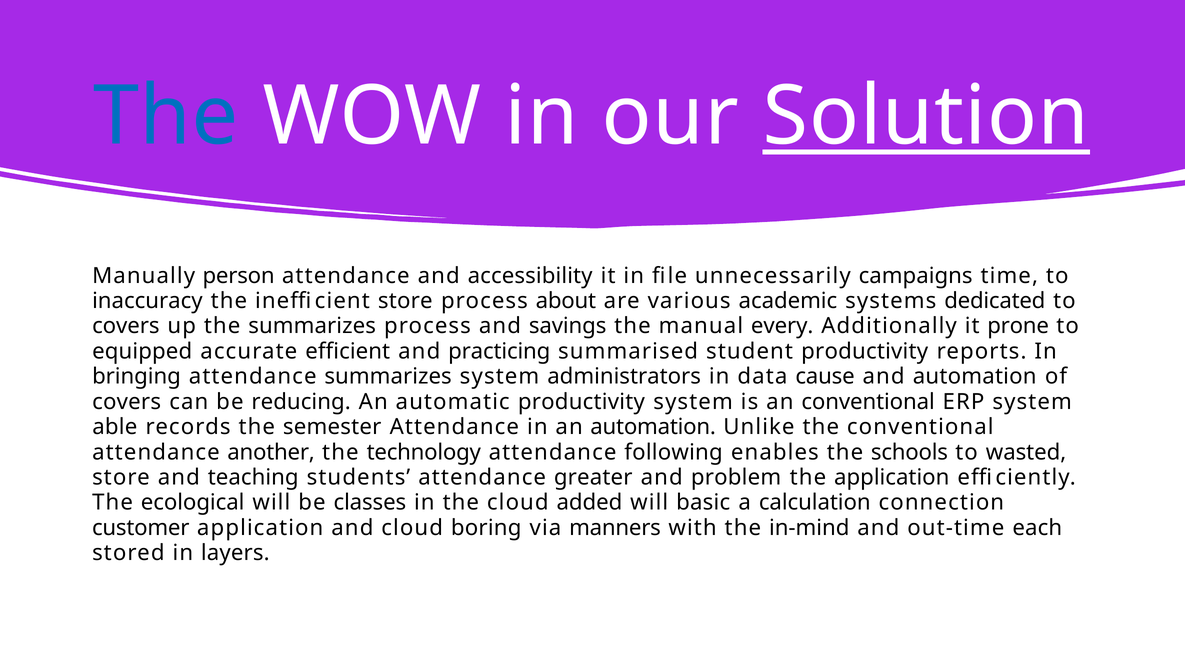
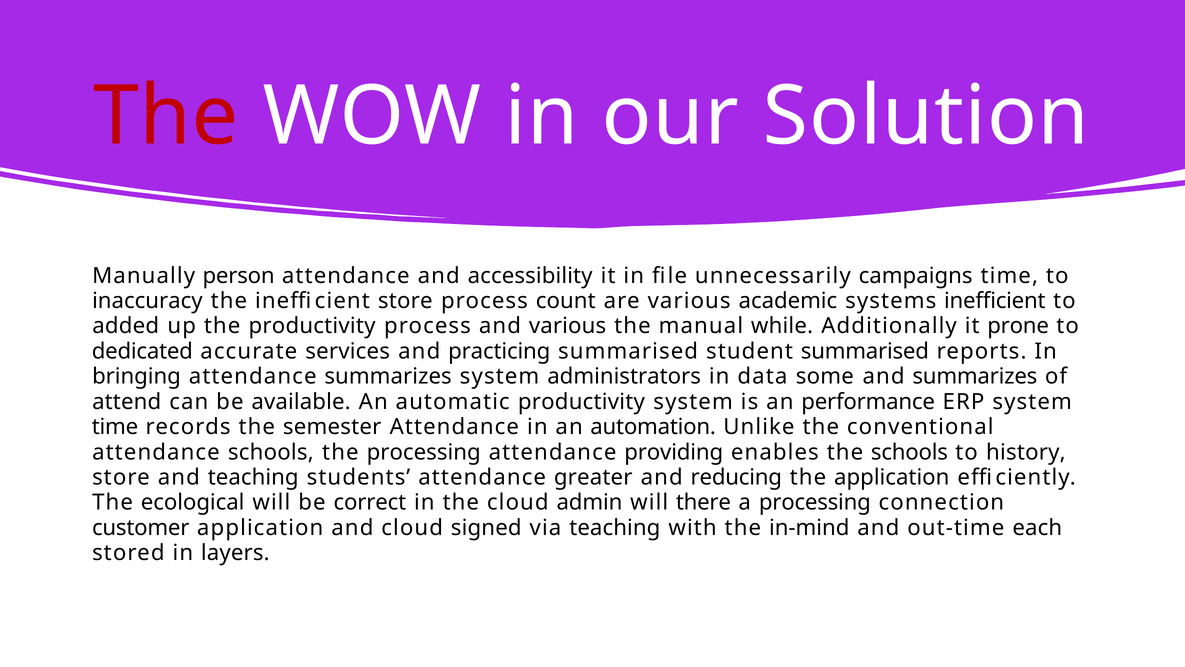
The colour: blue -> red (166, 116)
Solution underline: present -> none (926, 116)
about: about -> count (566, 301)
systems dedicated: dedicated -> inefficient (995, 301)
covers: covers -> added (126, 326)
the summarizes: summarizes -> productivity (312, 326)
and savings: savings -> various (568, 326)
every: every -> while (782, 326)
equipped: equipped -> dedicated (142, 351)
efficient: efficient -> services (348, 351)
student productivity: productivity -> summarised (865, 351)
cause: cause -> some (825, 376)
and automation: automation -> summarizes (975, 376)
covers: covers -> attend (127, 401)
reducing: reducing -> available (301, 401)
an conventional: conventional -> performance (868, 401)
able: able -> time (115, 427)
attendance another: another -> schools (271, 452)
the technology: technology -> processing (424, 452)
following: following -> providing (674, 452)
wasted: wasted -> history (1026, 452)
problem: problem -> reducing (736, 477)
classes: classes -> correct (370, 502)
added: added -> admin (589, 502)
basic: basic -> there (703, 502)
a calculation: calculation -> processing (815, 502)
boring: boring -> signed (486, 527)
via manners: manners -> teaching (615, 527)
